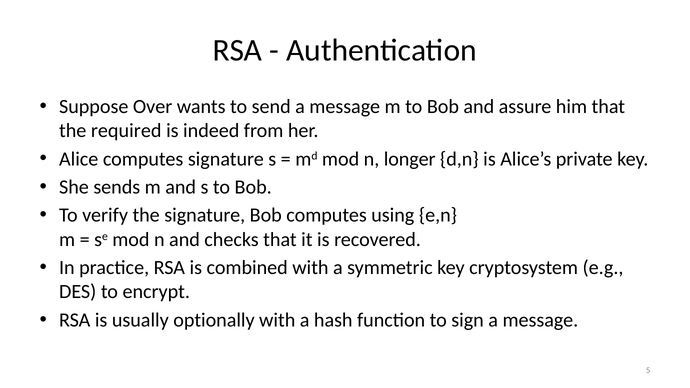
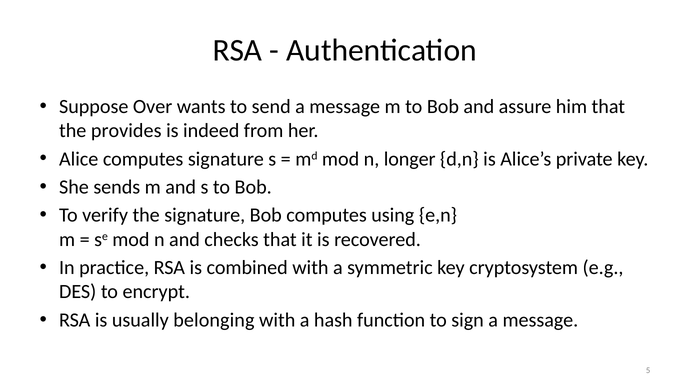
required: required -> provides (126, 131)
optionally: optionally -> belonging (214, 320)
